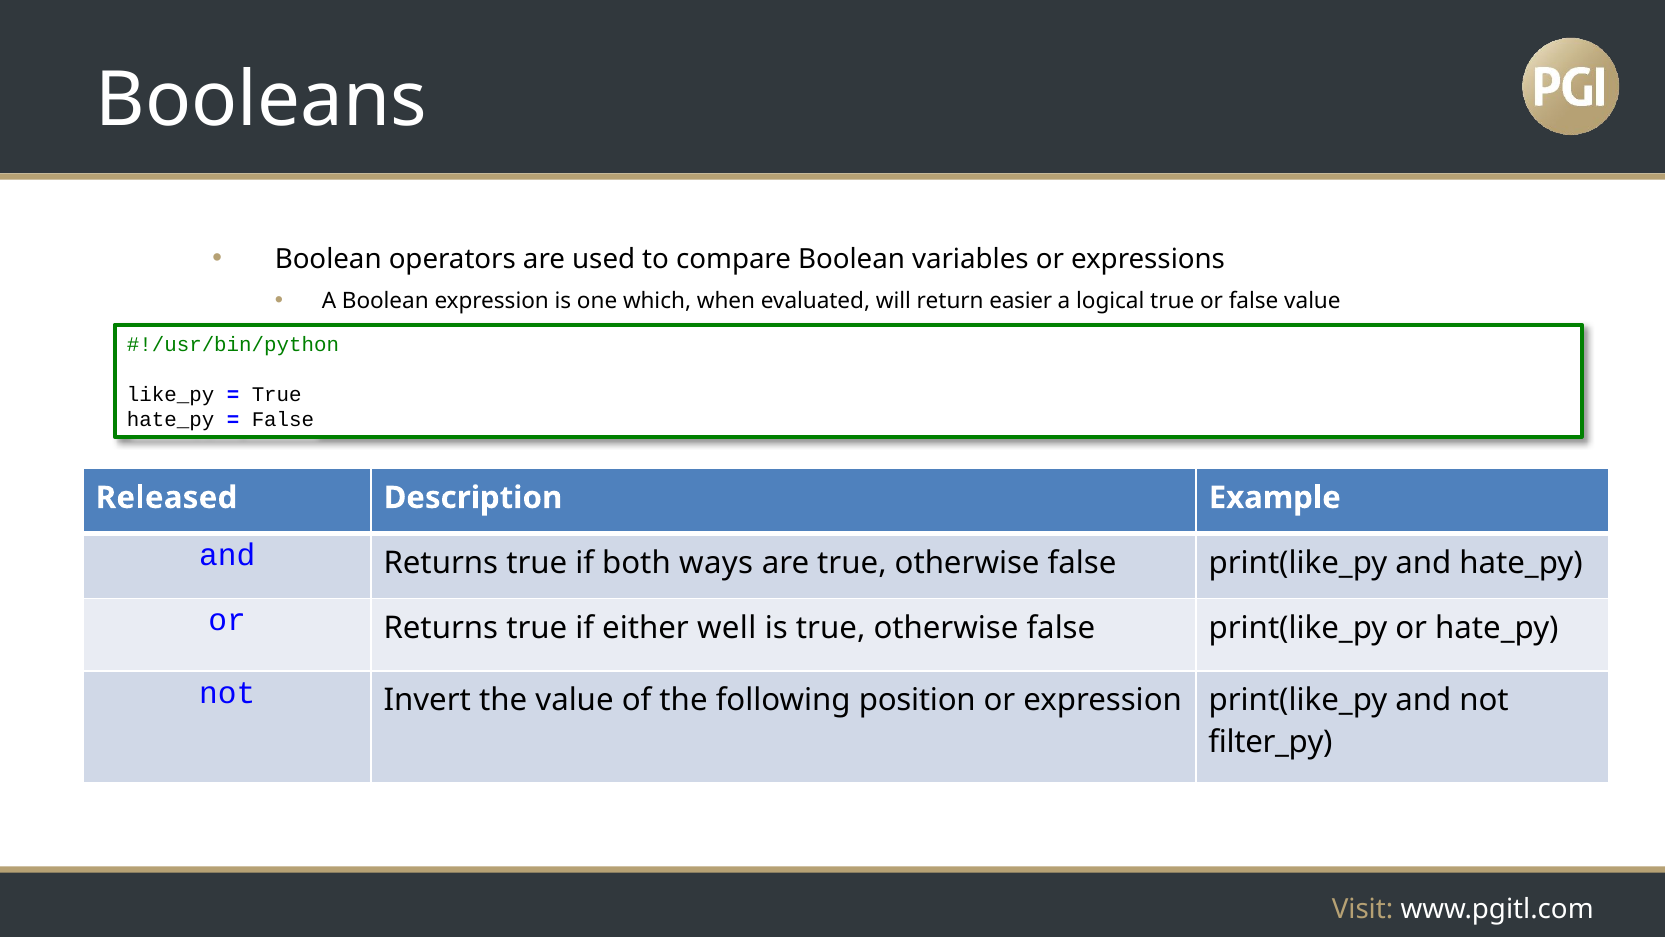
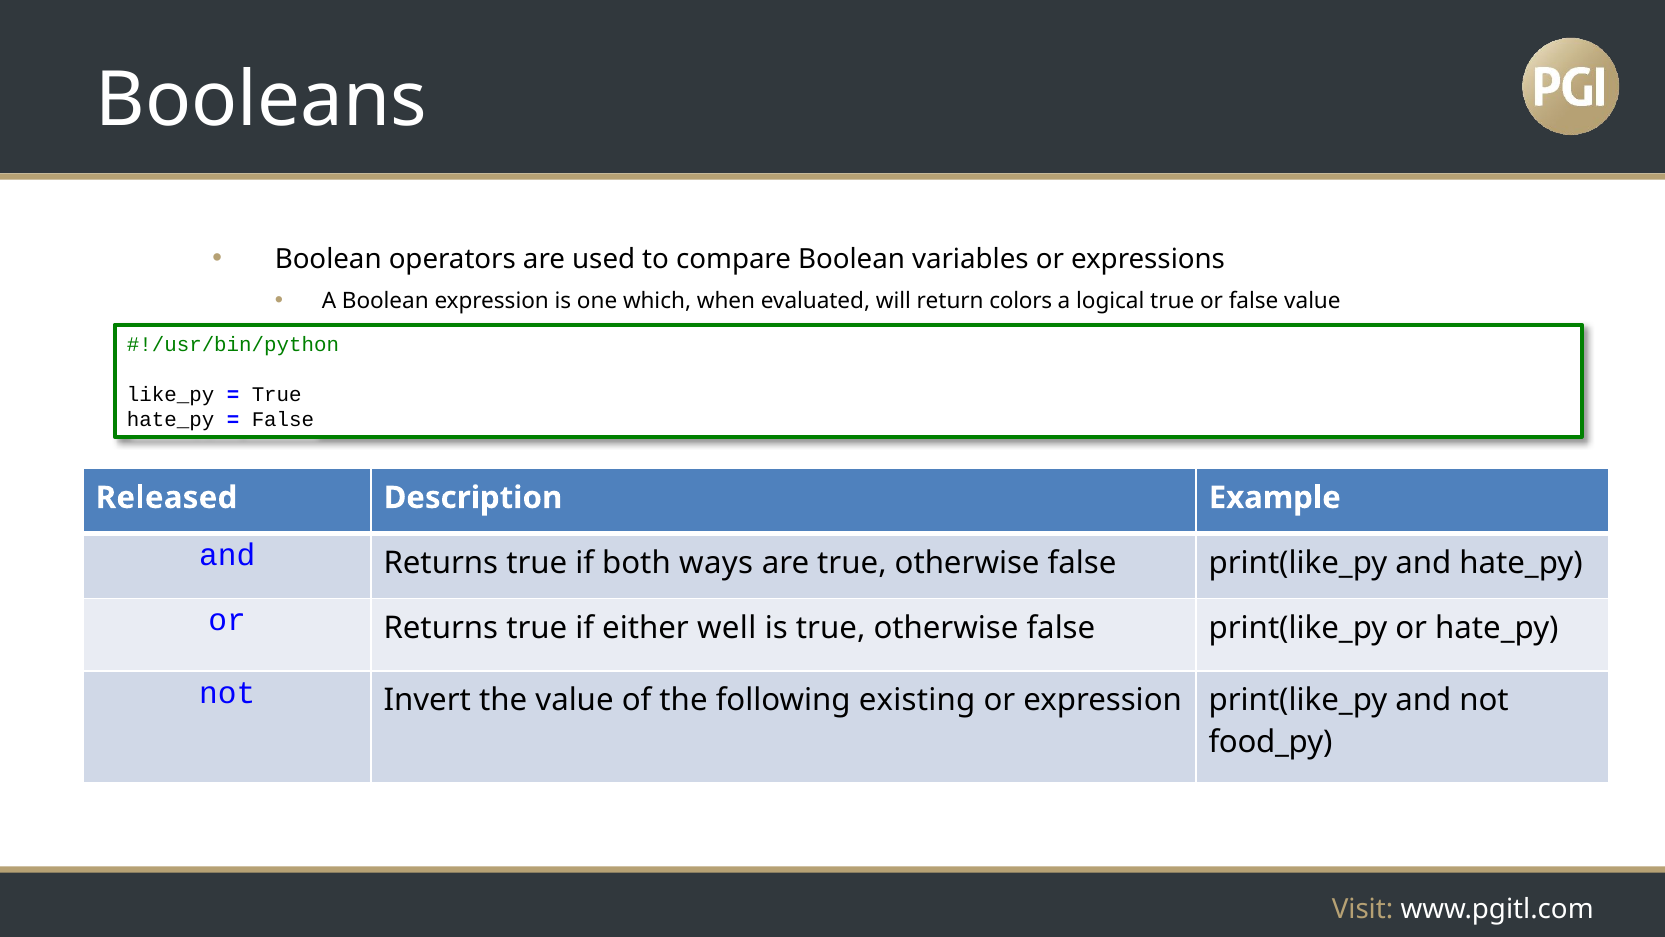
easier: easier -> colors (1021, 301)
position: position -> existing (917, 700)
filter_py: filter_py -> food_py (1270, 742)
